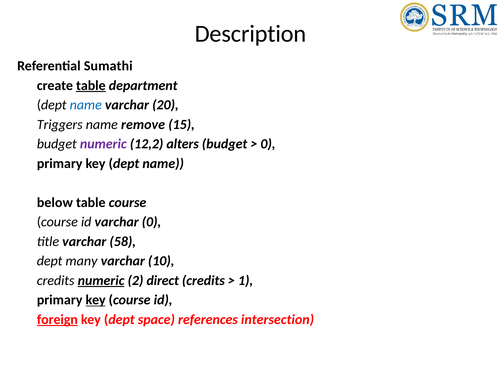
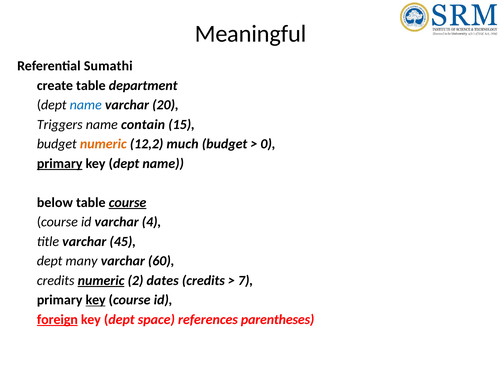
Description: Description -> Meaningful (251, 34)
table underline: present -> none (91, 85)
remove: remove -> contain (143, 124)
numeric colour: purple -> orange (103, 144)
alters: alters -> much (183, 144)
primary underline: none -> present (60, 163)
course underline: none -> present (128, 202)
varchar 0: 0 -> 4 (151, 222)
58: 58 -> 45 (123, 241)
10: 10 -> 60 (161, 261)
direct: direct -> dates (163, 280)
1: 1 -> 7 (246, 280)
intersection: intersection -> parentheses (278, 319)
